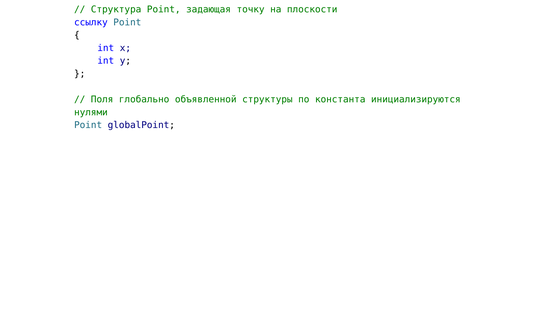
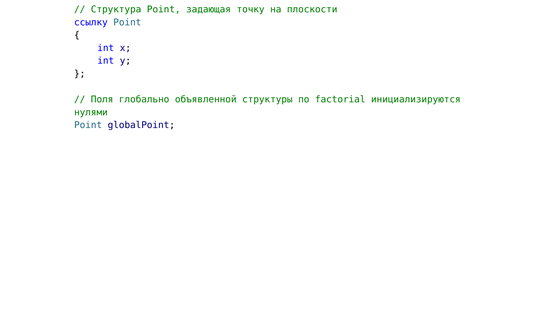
константа: константа -> factorial (340, 99)
